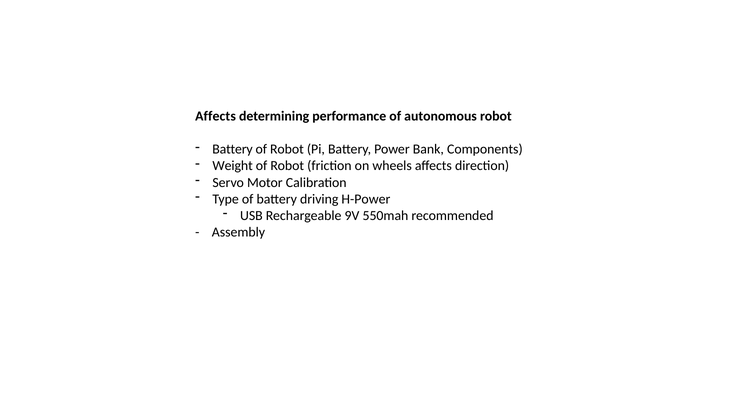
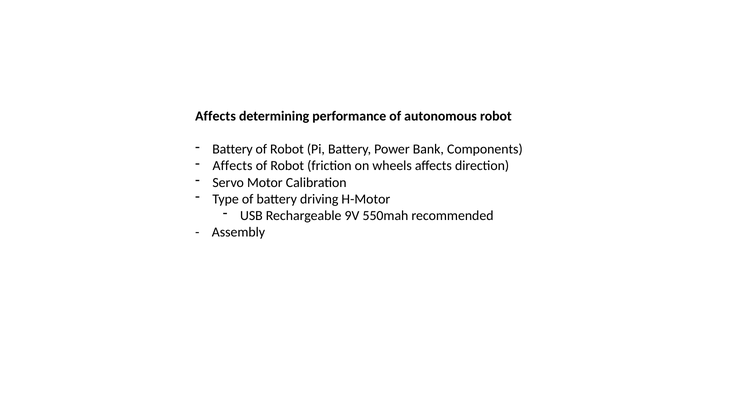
Weight: Weight -> Affects (232, 166)
H-Power: H-Power -> H-Motor (366, 199)
